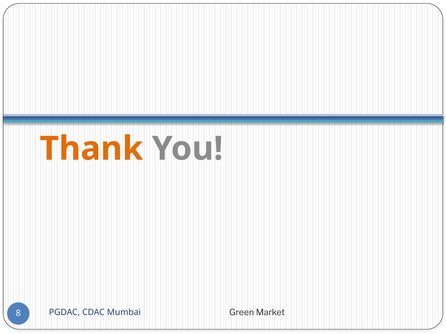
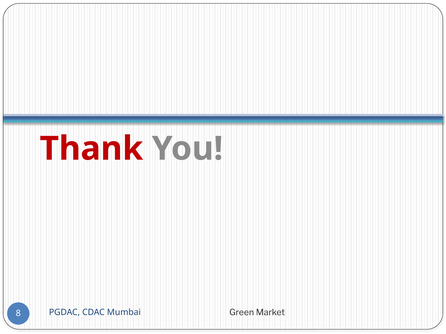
Thank colour: orange -> red (91, 149)
